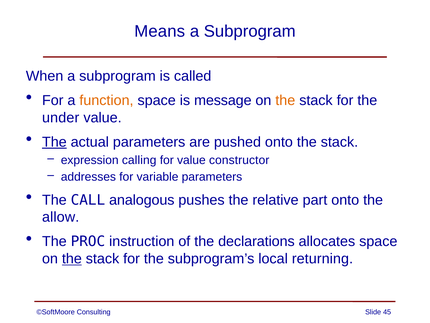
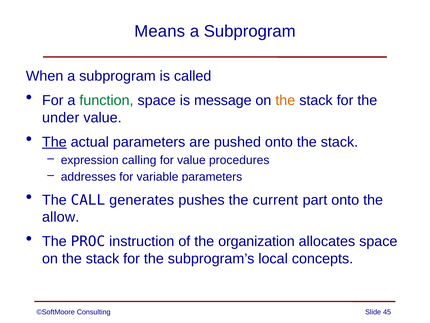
function colour: orange -> green (106, 100)
constructor: constructor -> procedures (239, 160)
analogous: analogous -> generates (142, 200)
relative: relative -> current (275, 200)
declarations: declarations -> organization (256, 241)
the underline: present -> none (72, 258)
returning: returning -> concepts (322, 258)
